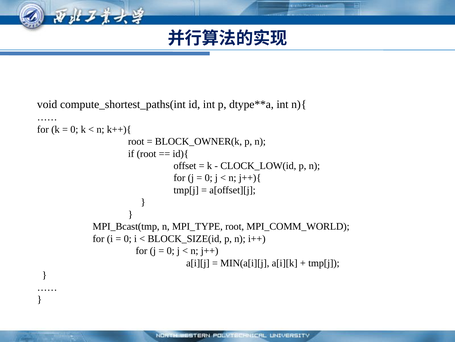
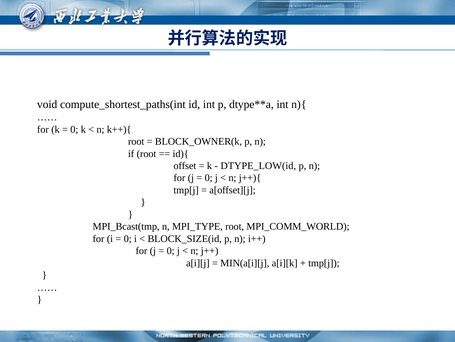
CLOCK_LOW(id: CLOCK_LOW(id -> DTYPE_LOW(id (258, 165)
